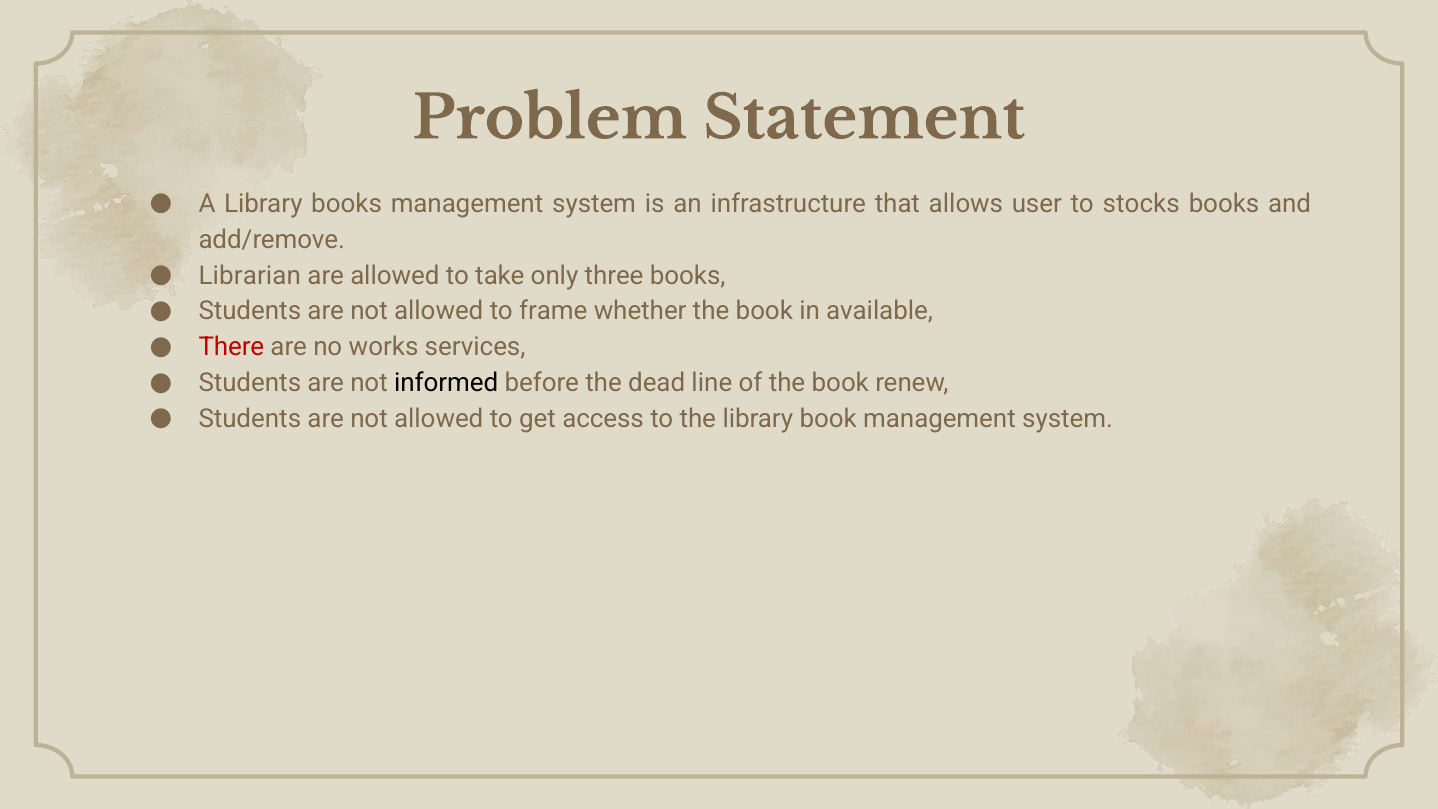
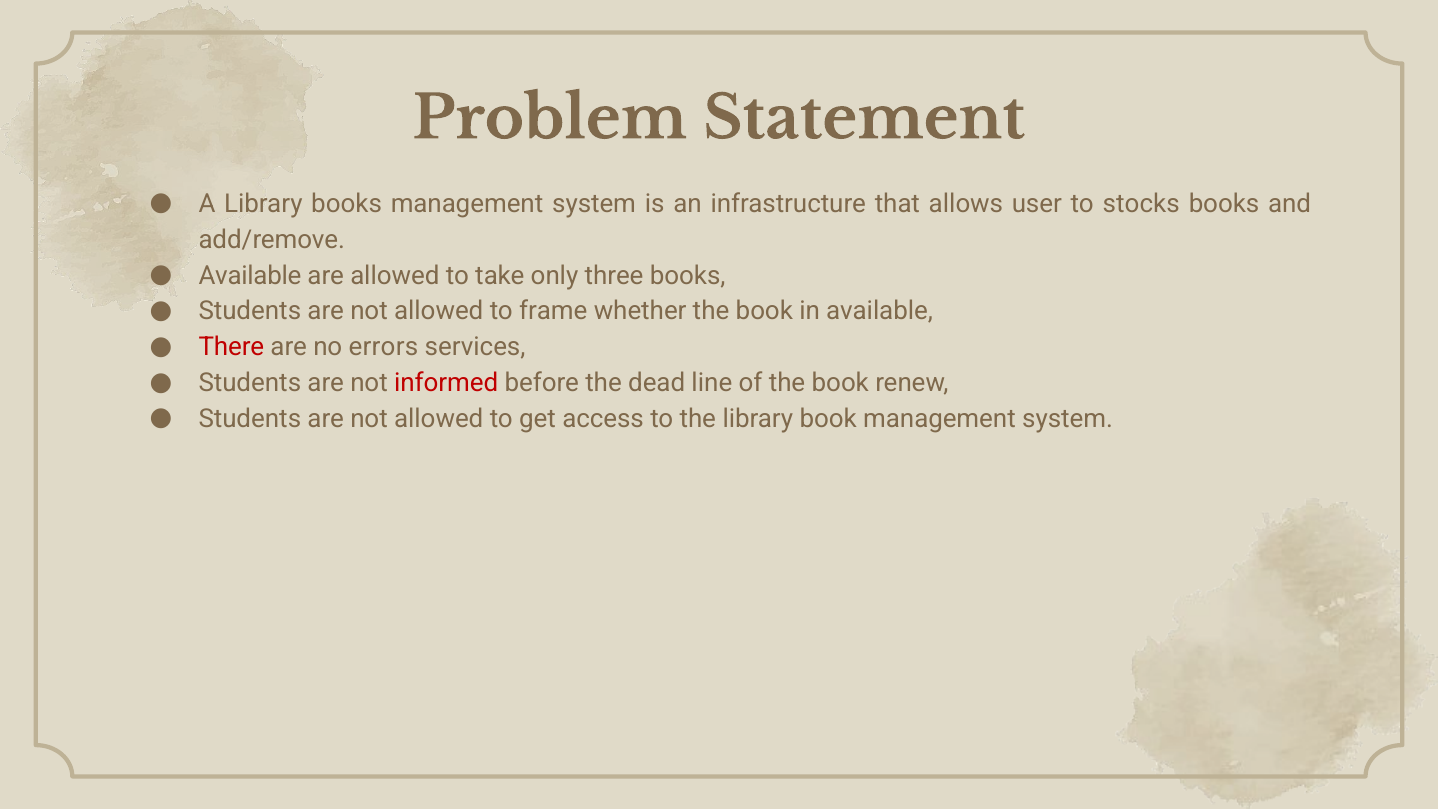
Librarian: Librarian -> Available (250, 276)
works: works -> errors (383, 347)
informed colour: black -> red (446, 383)
